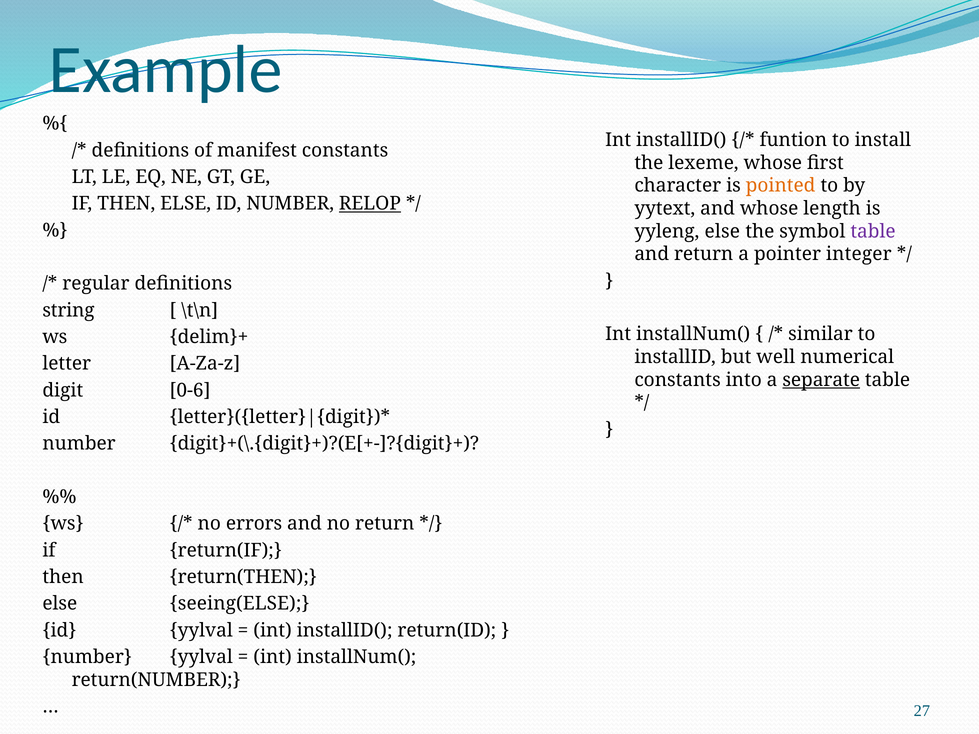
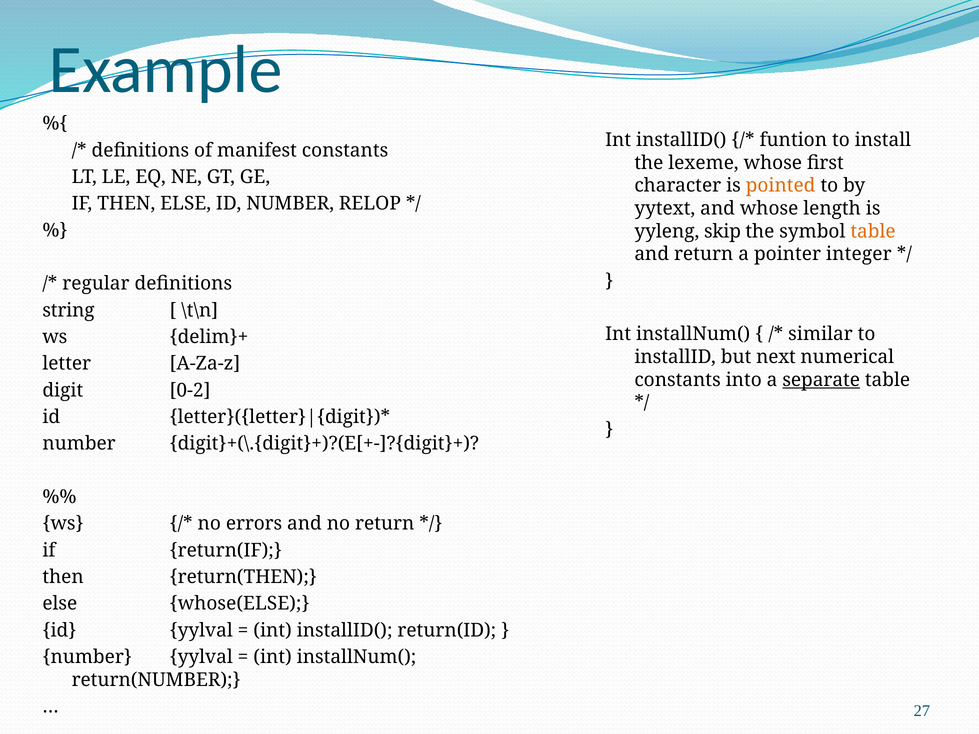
RELOP underline: present -> none (370, 204)
yyleng else: else -> skip (722, 231)
table colour: purple -> orange (873, 231)
well: well -> next (776, 357)
0-6: 0-6 -> 0-2 (190, 390)
seeing(ELSE: seeing(ELSE -> whose(ELSE (240, 604)
